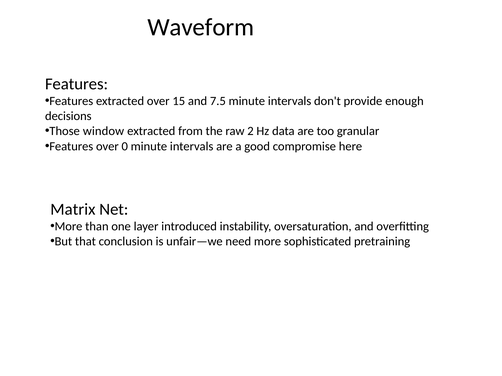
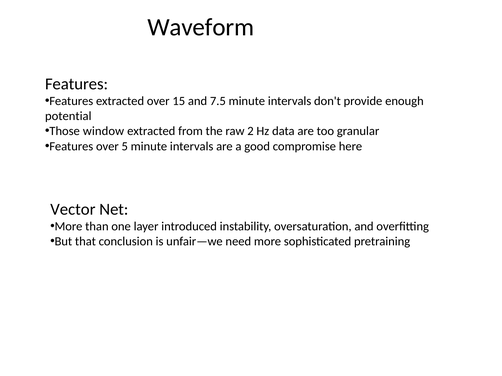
decisions: decisions -> potential (68, 116)
0: 0 -> 5 (125, 146)
Matrix: Matrix -> Vector (73, 209)
